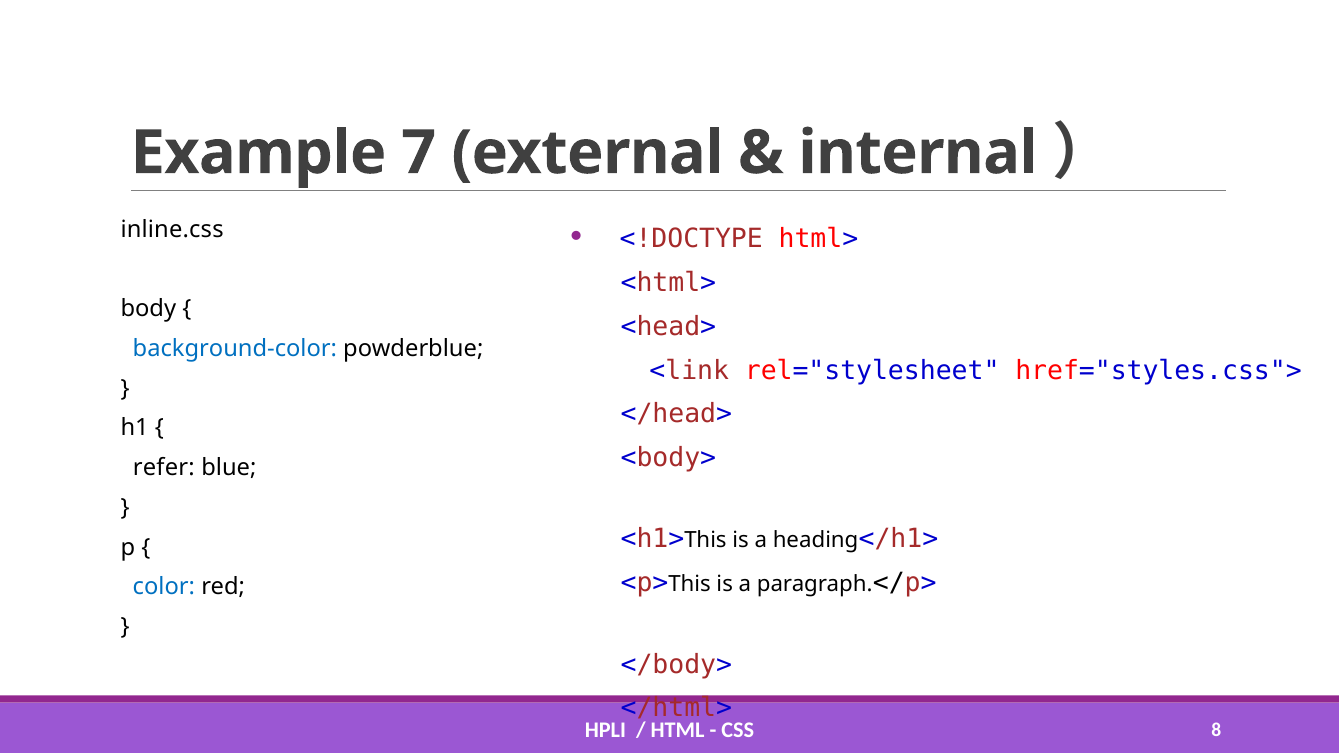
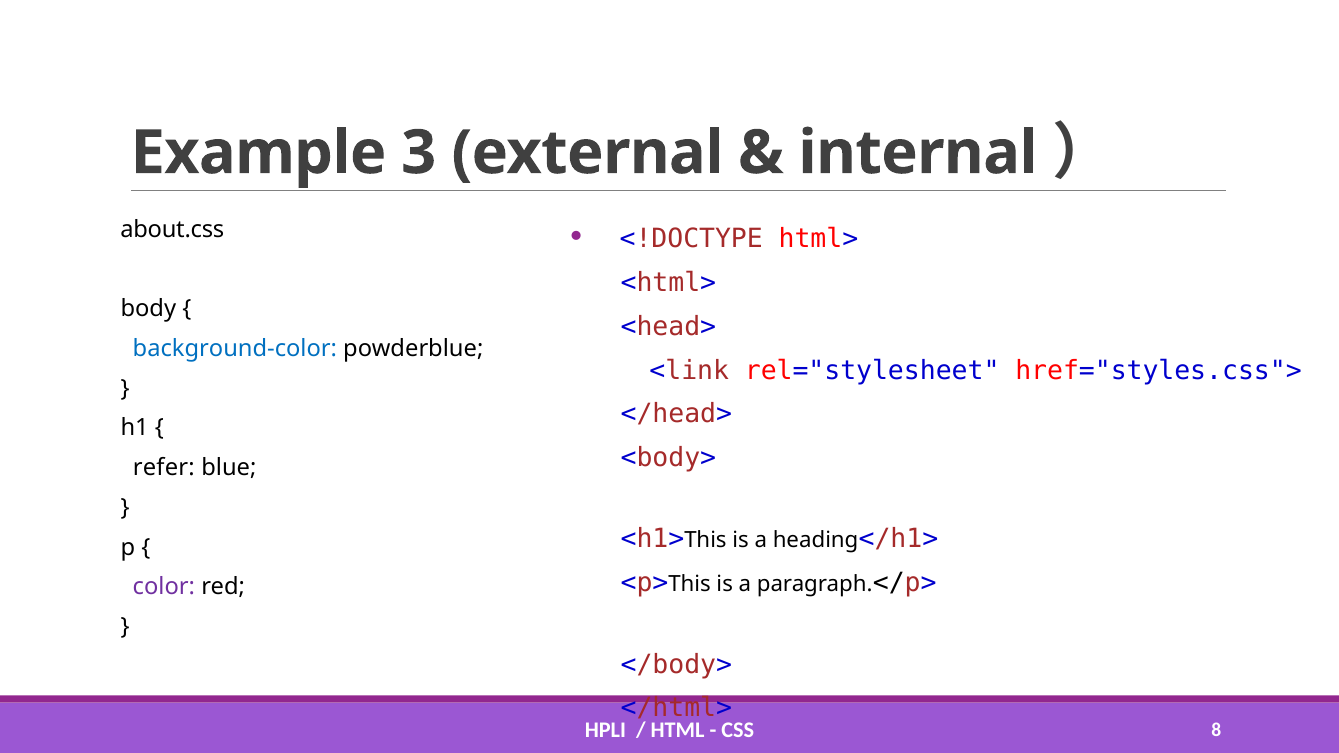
7: 7 -> 3 (419, 153)
inline.css: inline.css -> about.css (172, 229)
color colour: blue -> purple (164, 587)
